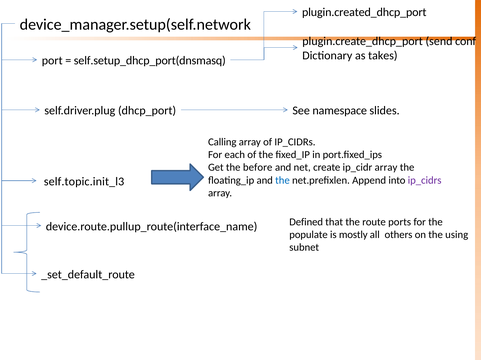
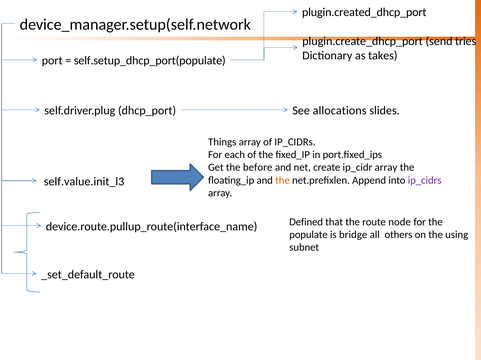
conf: conf -> tries (466, 41)
self.setup_dhcp_port(dnsmasq: self.setup_dhcp_port(dnsmasq -> self.setup_dhcp_port(populate (150, 61)
namespace: namespace -> allocations (340, 111)
Calling: Calling -> Things (222, 142)
the colour: blue -> orange (282, 181)
self.topic.init_l3: self.topic.init_l3 -> self.value.init_l3 (84, 182)
ports: ports -> node (400, 222)
mostly: mostly -> bridge (353, 235)
